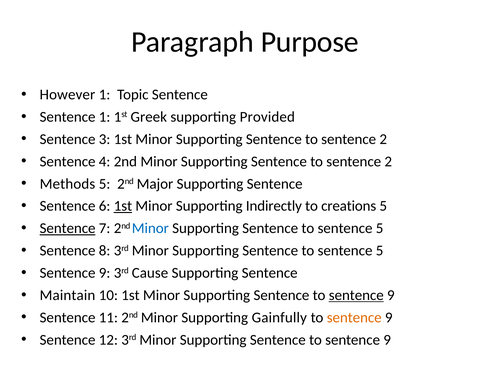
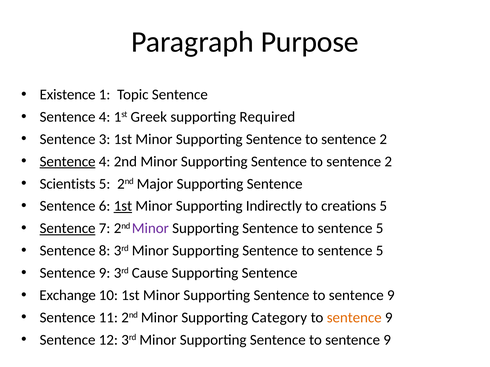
However: However -> Existence (68, 95)
1: 1 -> 4 (105, 117)
Provided: Provided -> Required (267, 117)
Sentence underline: none -> present (68, 162)
Methods: Methods -> Scientists (68, 184)
Minor colour: blue -> purple (150, 229)
Maintain: Maintain -> Exchange (68, 296)
sentence underline: present -> none (356, 296)
Gainfully: Gainfully -> Category (279, 318)
